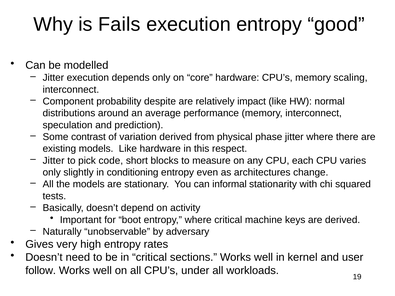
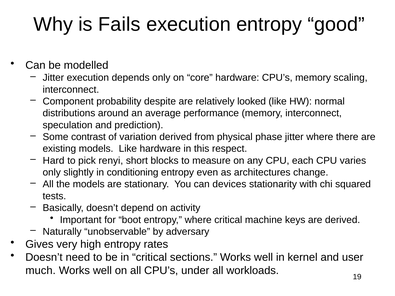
impact: impact -> looked (252, 101)
Jitter: Jitter -> Hard (54, 161)
code: code -> renyi (111, 161)
informal: informal -> devices (229, 184)
follow: follow -> much (41, 271)
